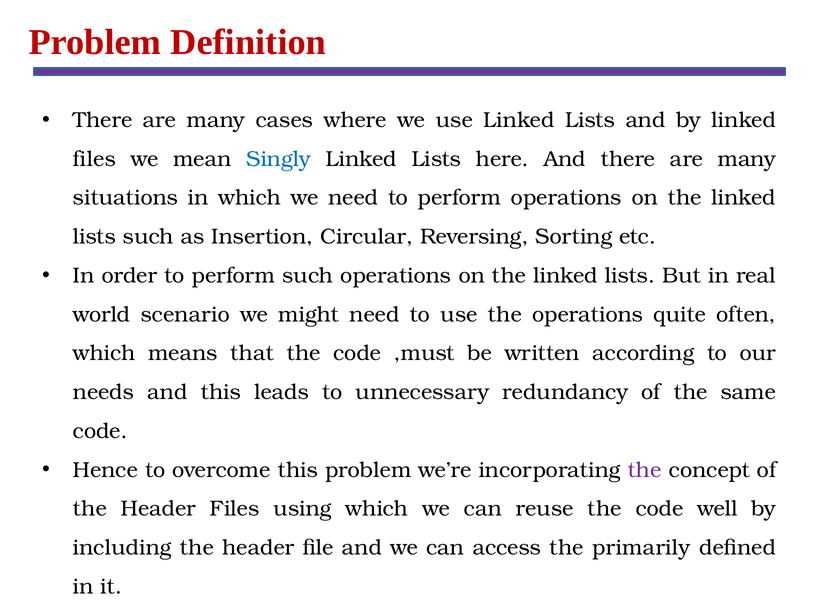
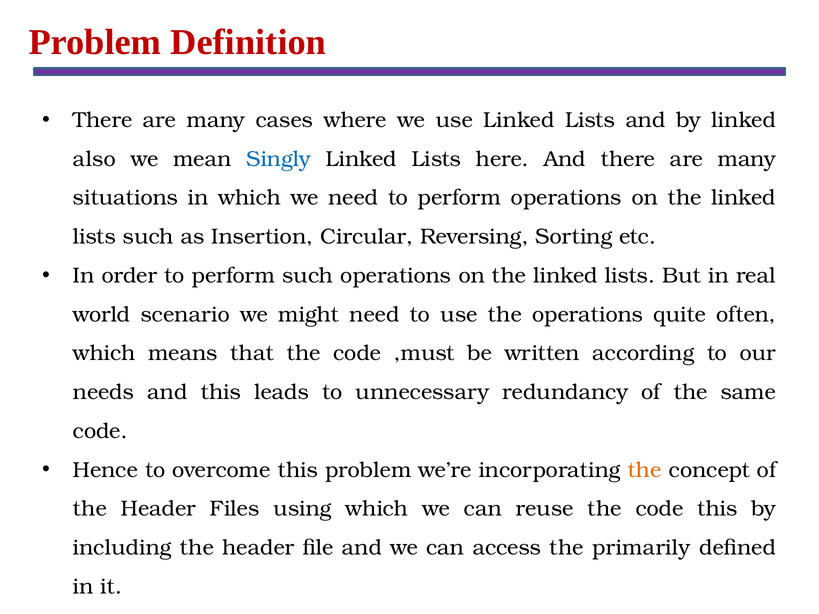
files: files -> also (94, 159)
the colour: purple -> orange (645, 470)
code well: well -> this (717, 509)
